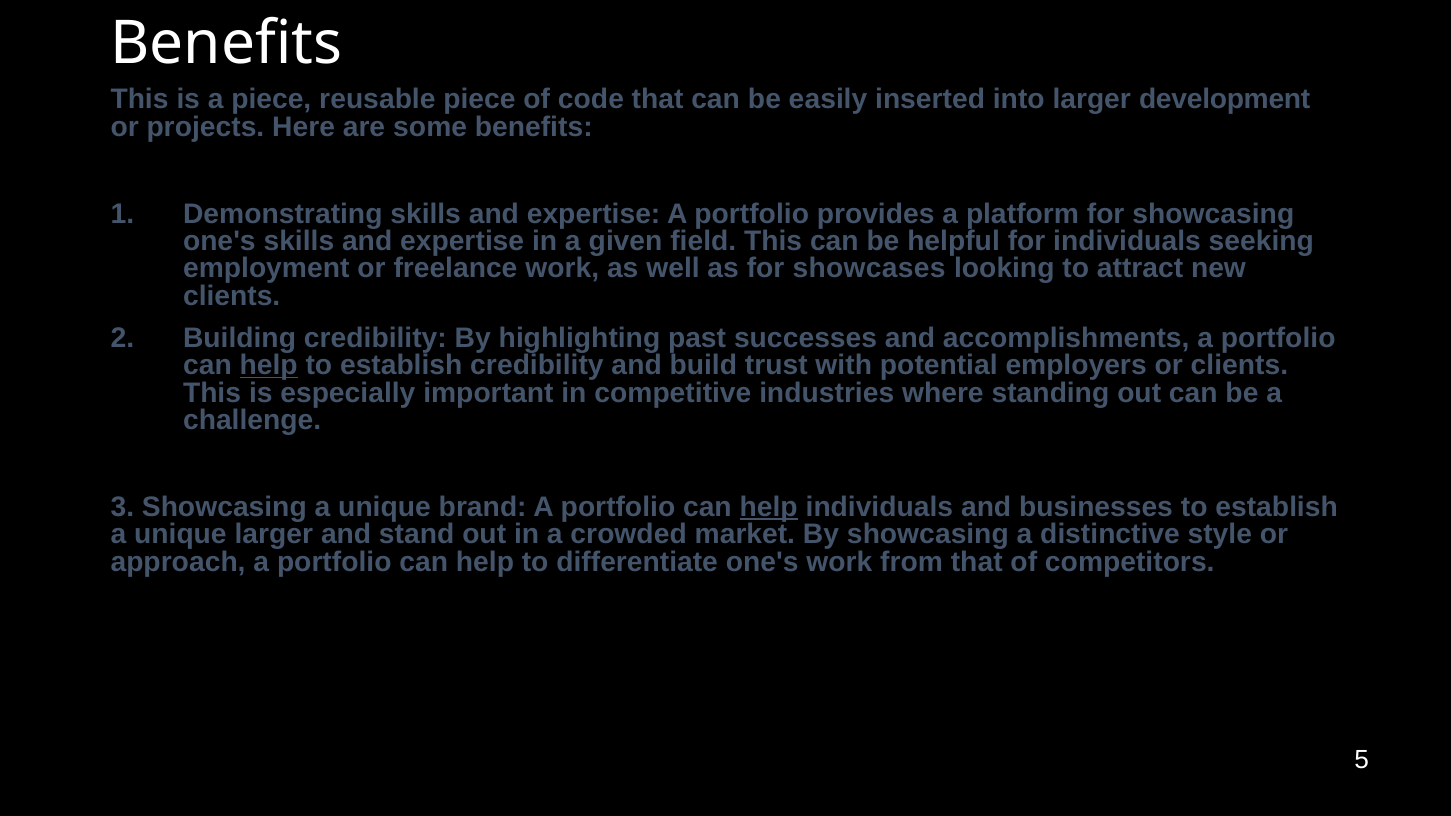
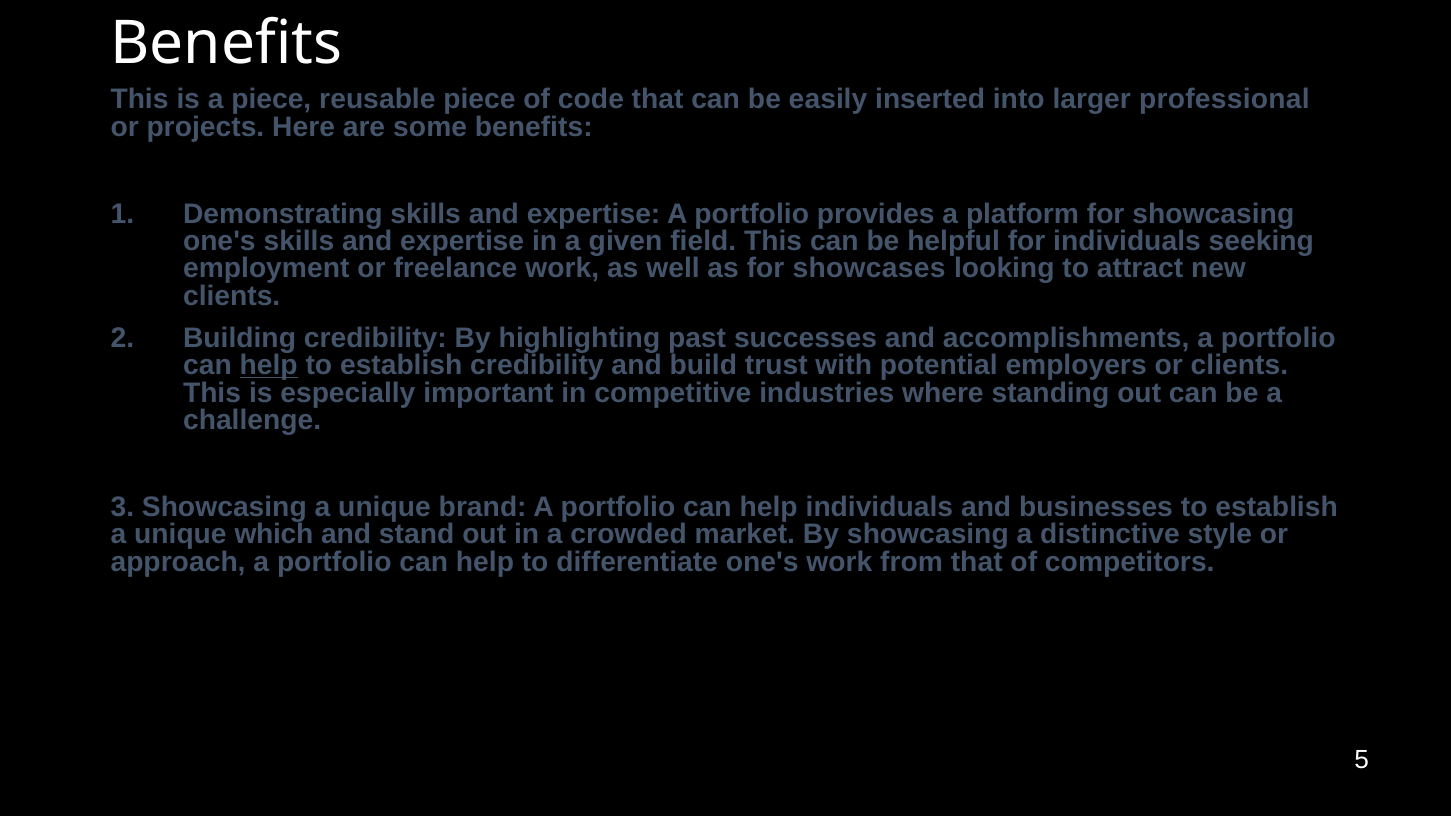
development: development -> professional (1224, 100)
help underline: present -> none (769, 507)
unique larger: larger -> which (274, 534)
